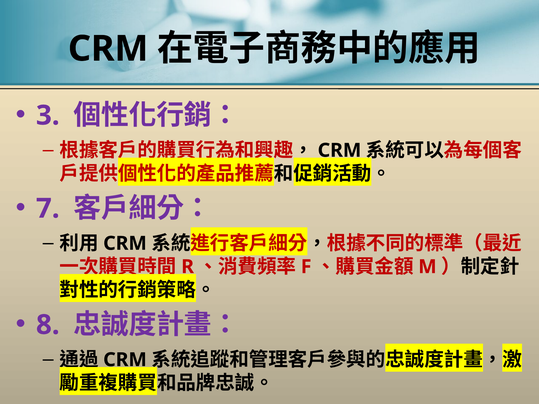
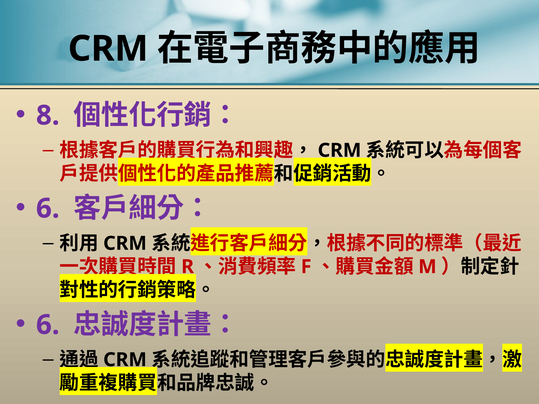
3: 3 -> 8 (48, 116)
7: 7 -> 6 (48, 209)
8: 8 -> 6 (48, 325)
